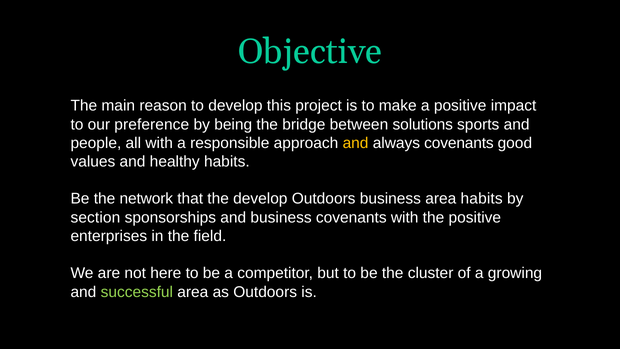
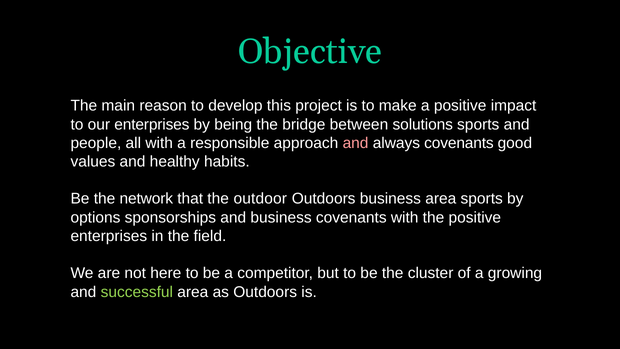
our preference: preference -> enterprises (152, 124)
and colour: yellow -> pink (356, 143)
the develop: develop -> outdoor (260, 199)
area habits: habits -> sports (482, 199)
section: section -> options (95, 217)
